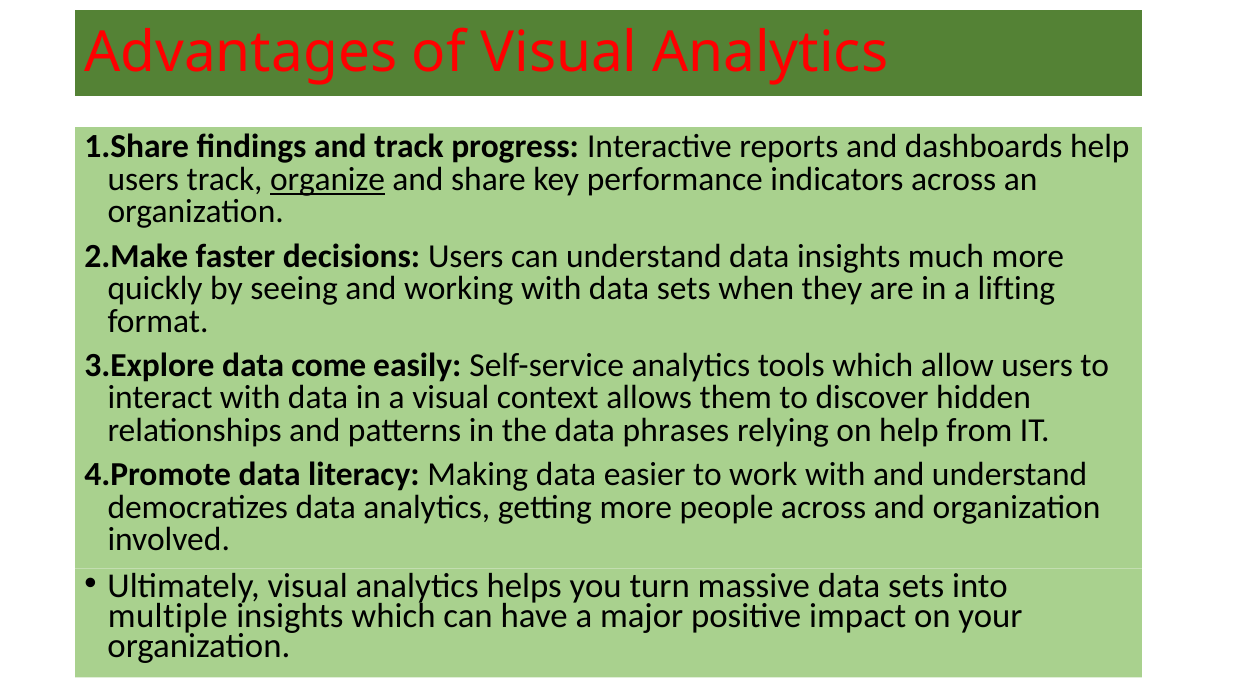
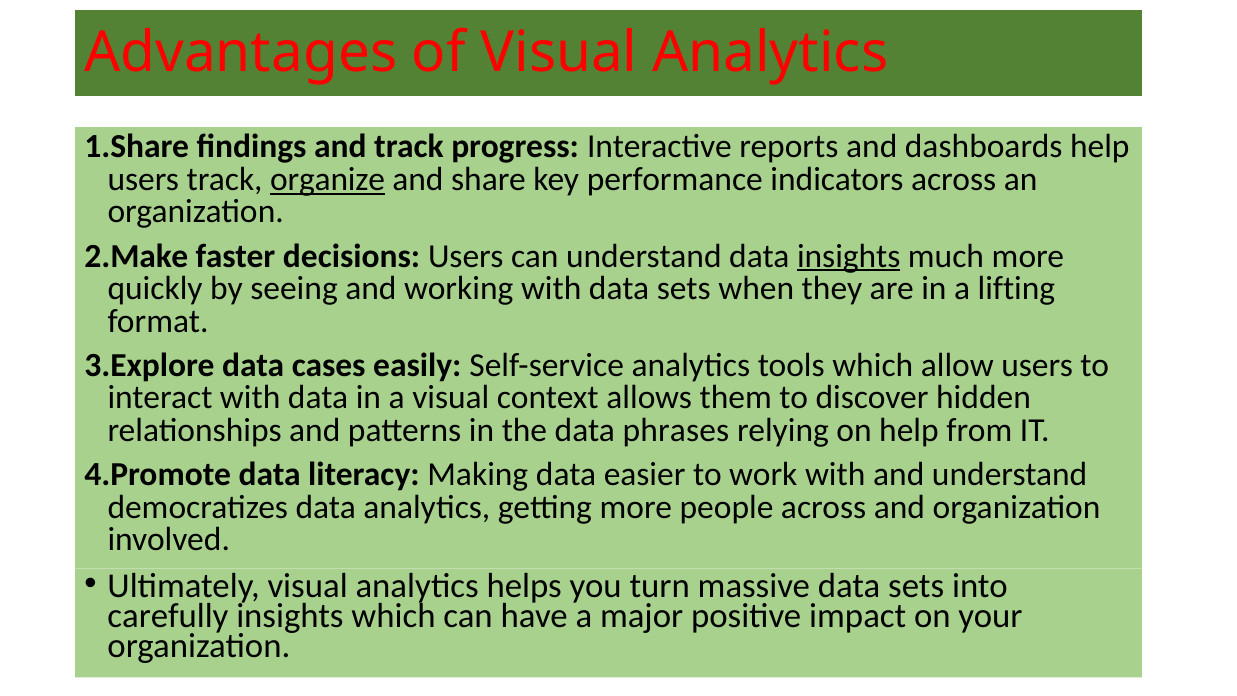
insights underline: none -> present (849, 256)
come: come -> cases (329, 365)
multiple: multiple -> carefully (168, 616)
